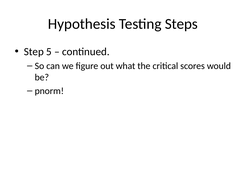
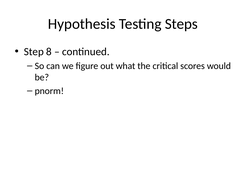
5: 5 -> 8 (49, 52)
